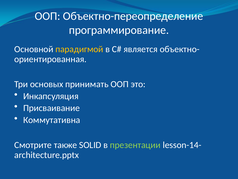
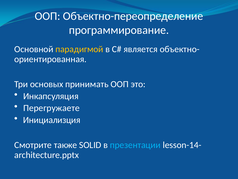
Присваивание: Присваивание -> Перегружаете (51, 108)
Коммутативна: Коммутативна -> Инициализция (52, 120)
презентации colour: light green -> light blue (135, 145)
